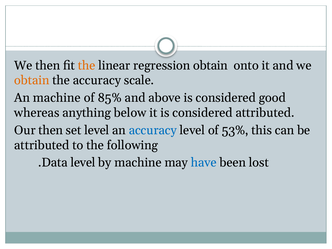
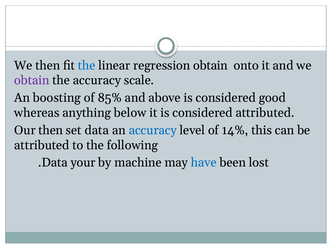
the colour: orange -> blue (87, 65)
obtain colour: orange -> purple (32, 80)
An machine: machine -> boosting (57, 98)
set level: level -> data (97, 130)
53%: 53% -> 14% (235, 130)
.Data level: level -> your (83, 163)
